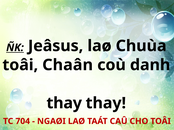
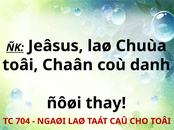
thay: thay -> ñôøi (64, 103)
